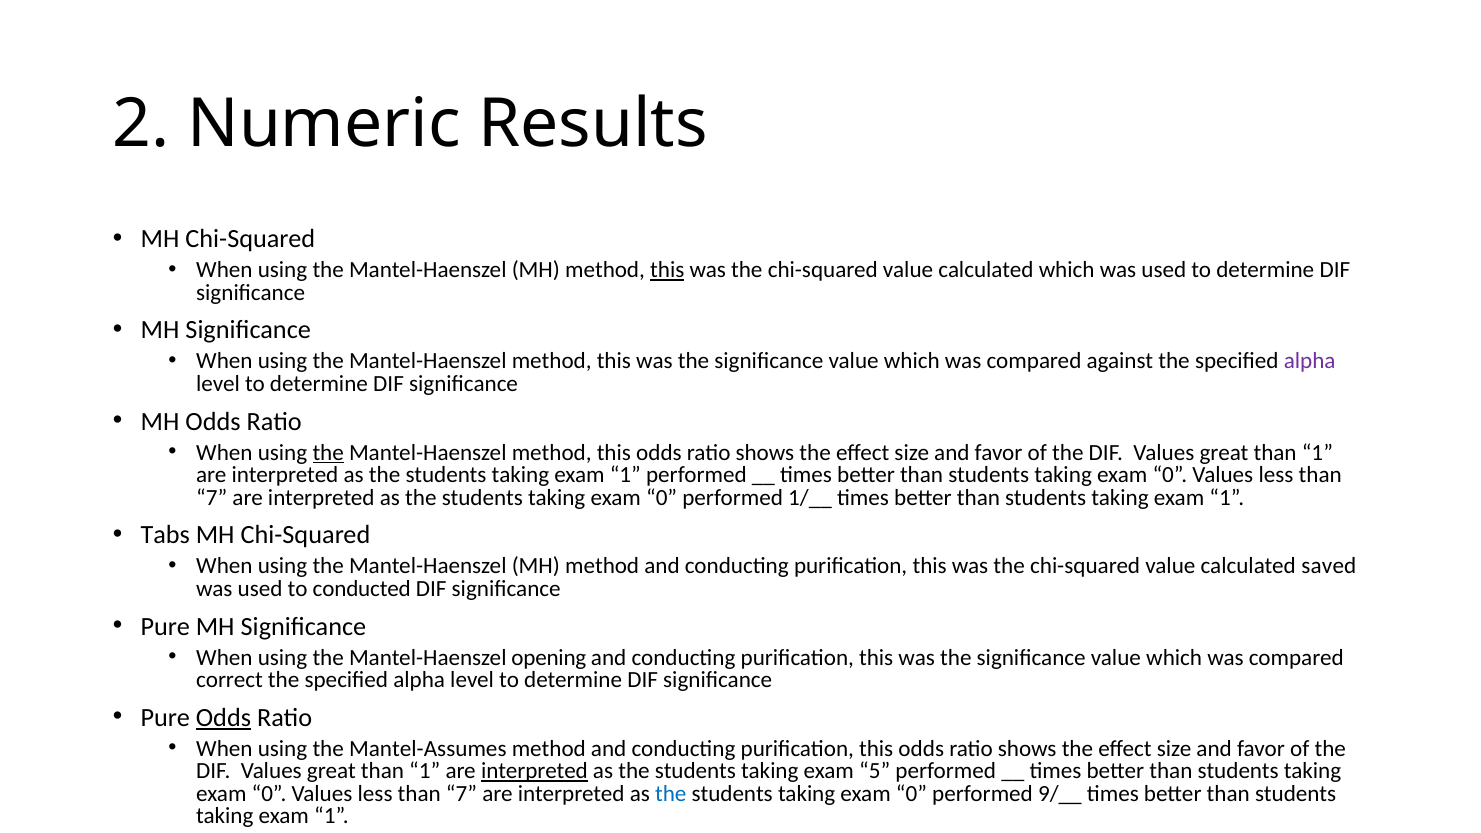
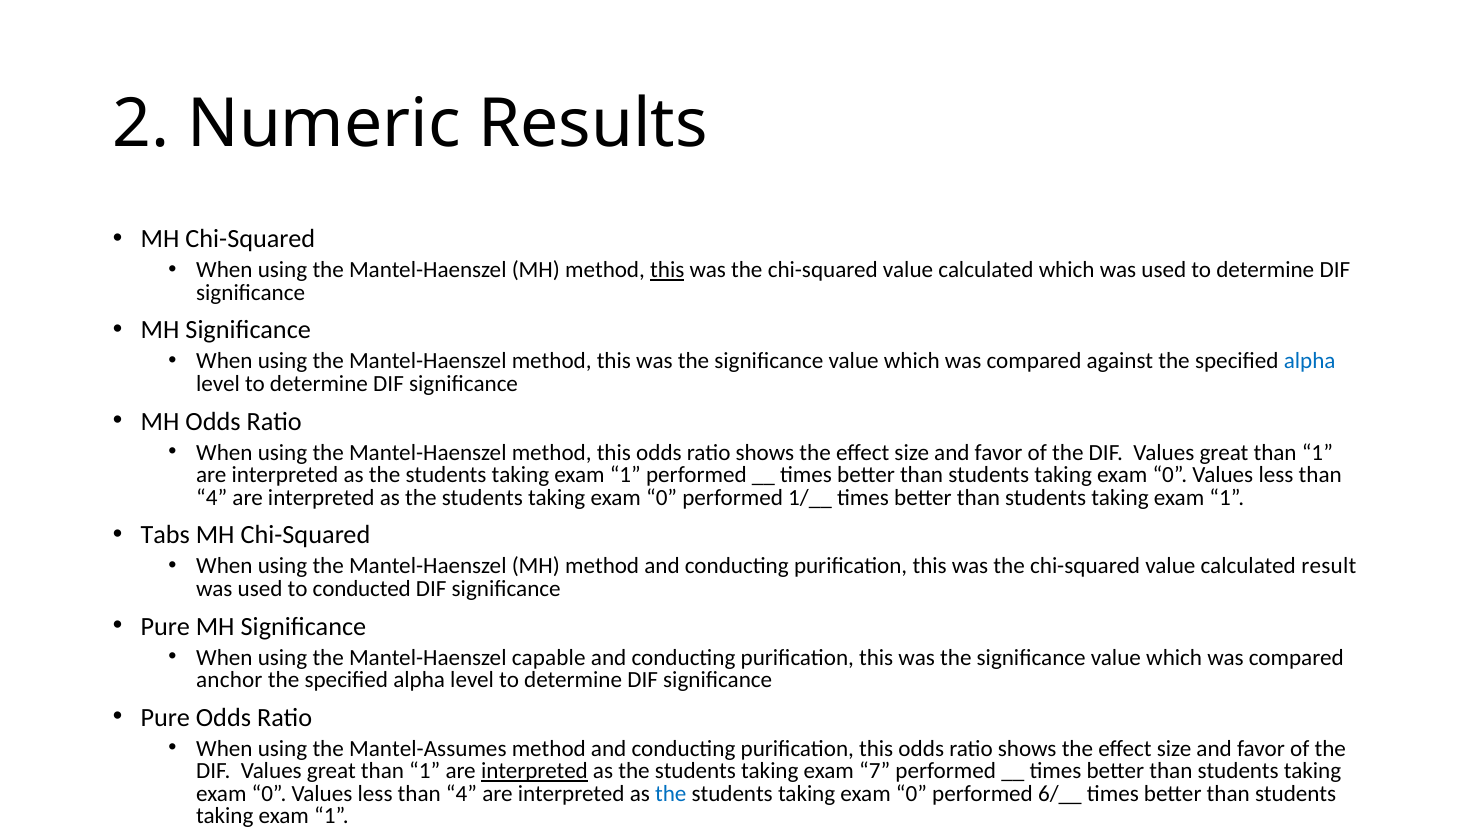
alpha colour: purple -> blue (1310, 361)
the underline: present -> none (328, 452)
7: 7 -> 4 (212, 497)
saved: saved -> result (1329, 566)
opening: opening -> capable (549, 657)
correct: correct -> anchor (229, 680)
Odds underline: present -> none (223, 718)
5: 5 -> 7 (875, 771)
7: 7 -> 4 (462, 794)
9/__: 9/__ -> 6/__ (1060, 794)
